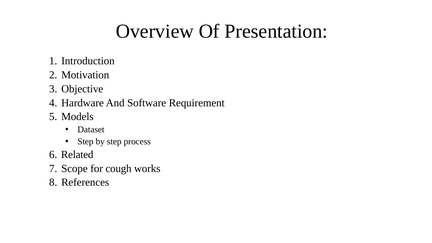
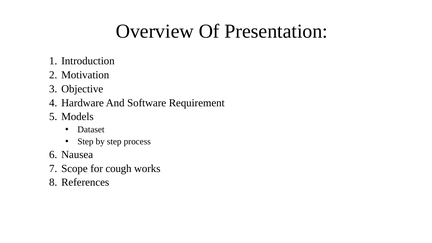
Related: Related -> Nausea (77, 155)
